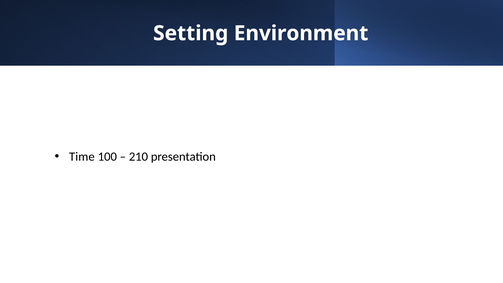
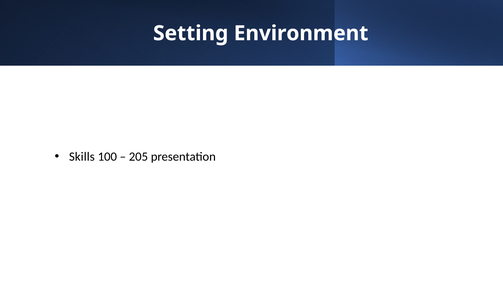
Time: Time -> Skills (82, 157)
210: 210 -> 205 (138, 157)
